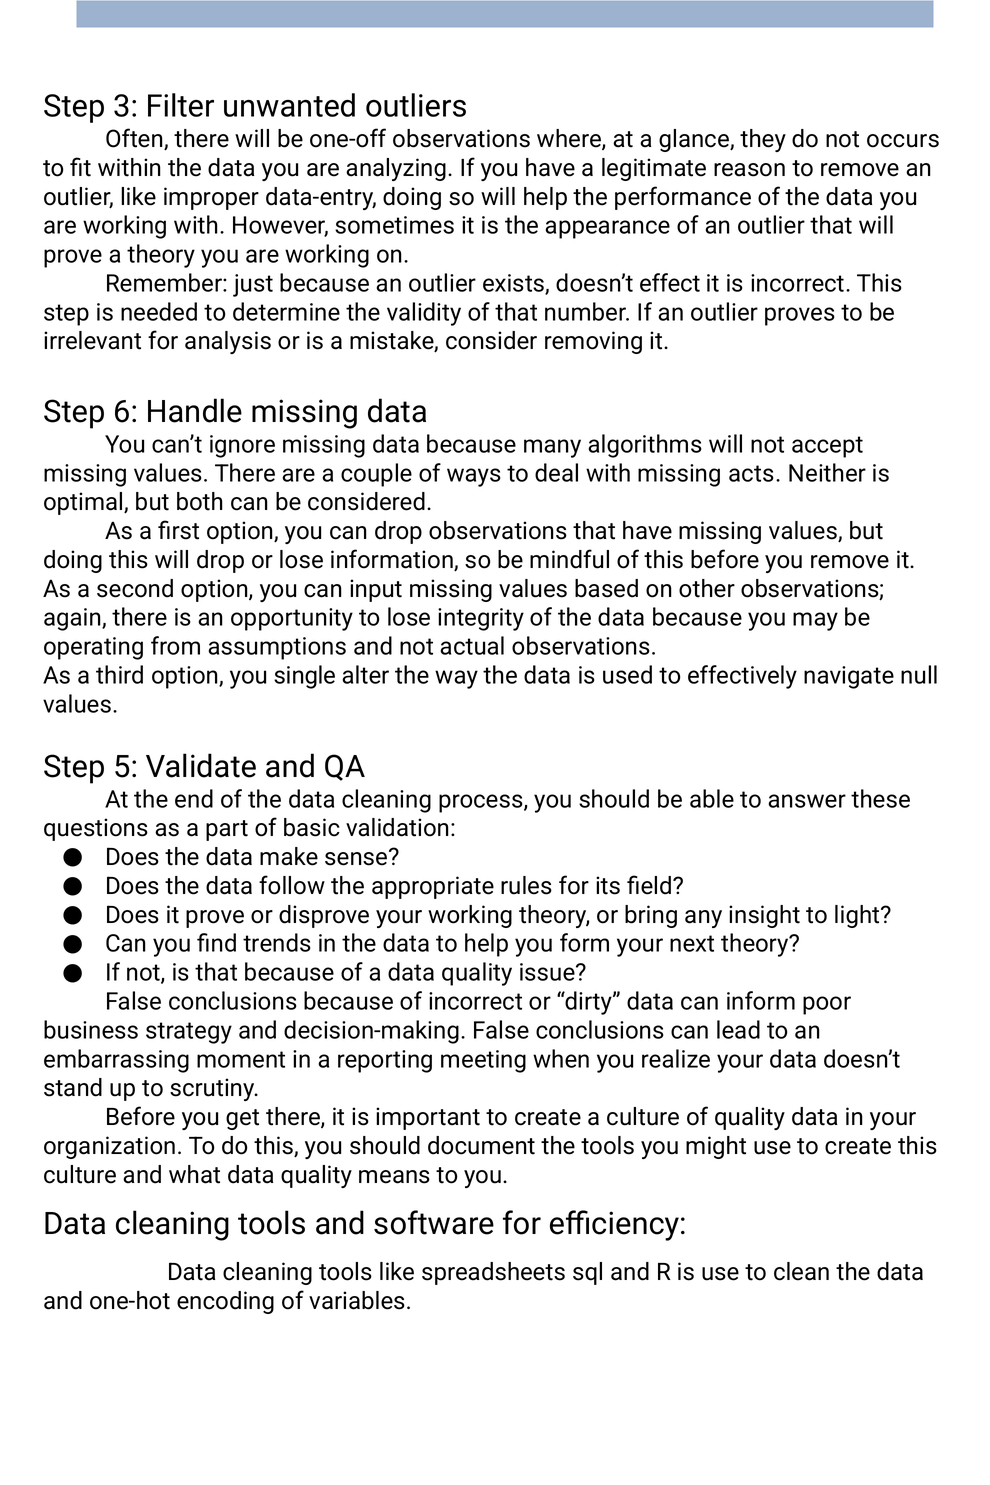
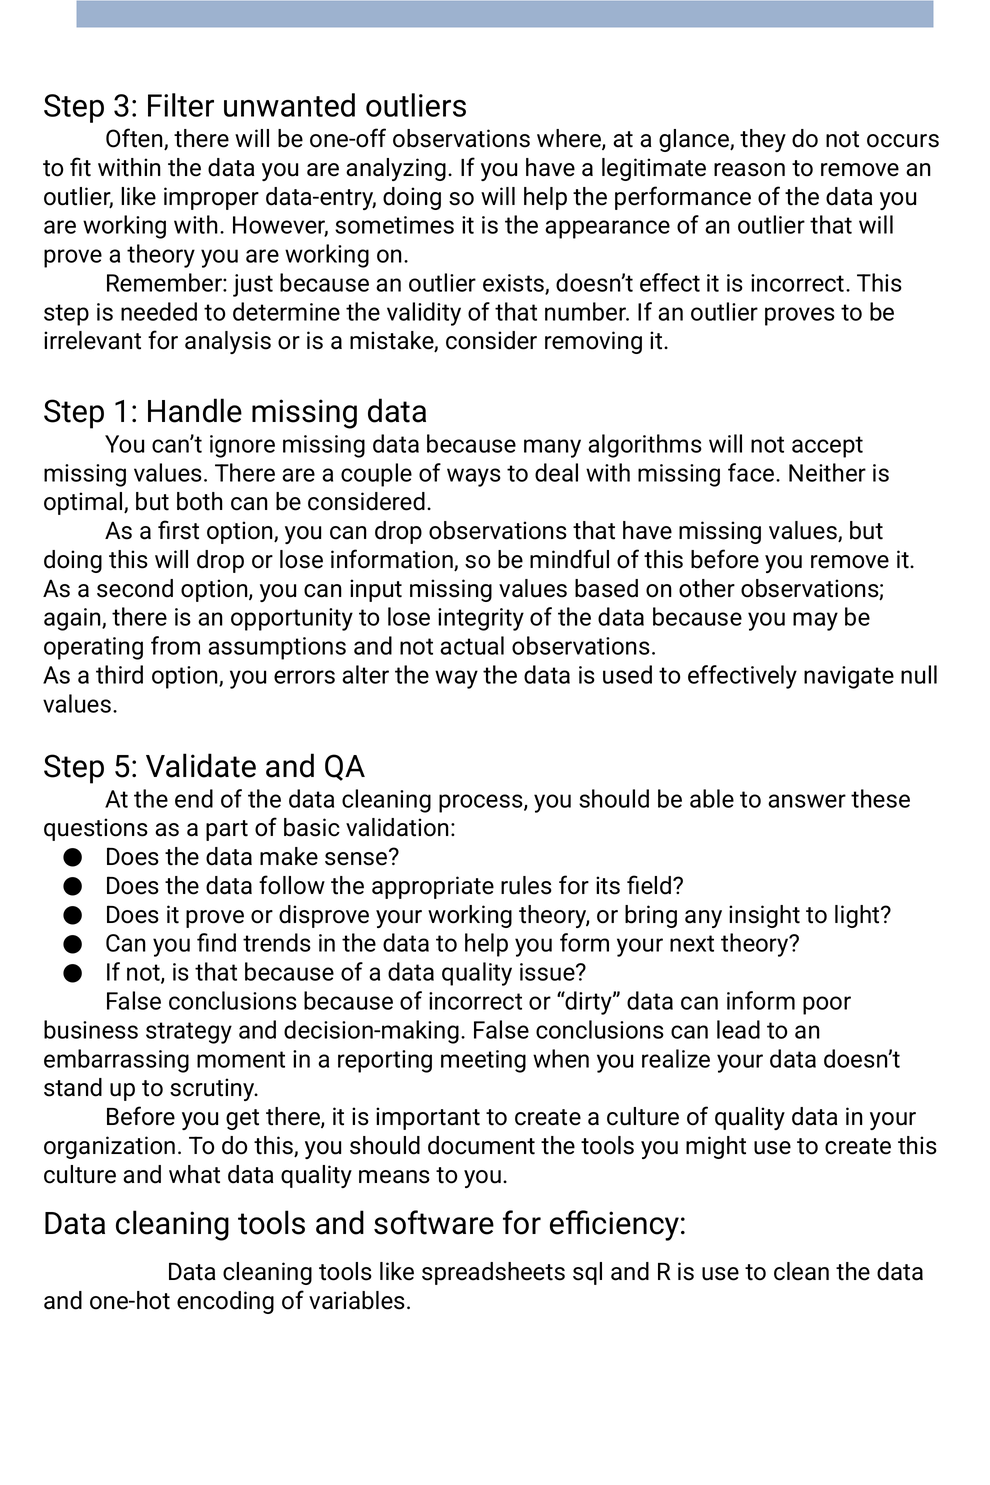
6: 6 -> 1 (126, 412)
acts: acts -> face (755, 474)
single: single -> errors (305, 676)
